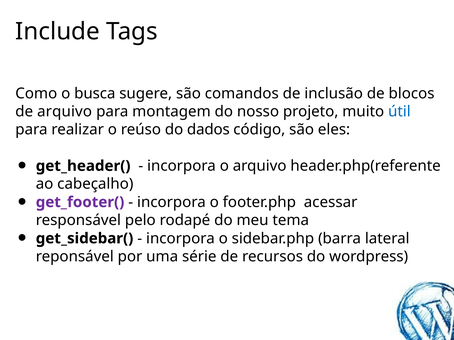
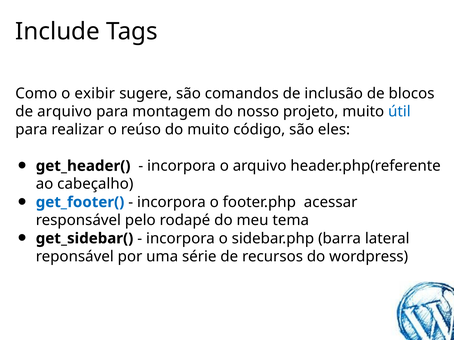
busca: busca -> exibir (95, 94)
do dados: dados -> muito (208, 130)
get_footer( colour: purple -> blue (80, 202)
